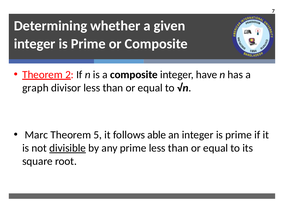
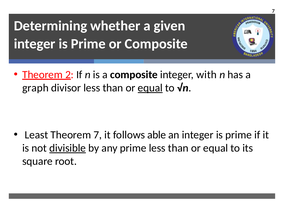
have: have -> with (206, 75)
equal underline: none -> present (150, 88)
Marc: Marc -> Least (36, 135)
Theorem 5: 5 -> 7 (98, 135)
